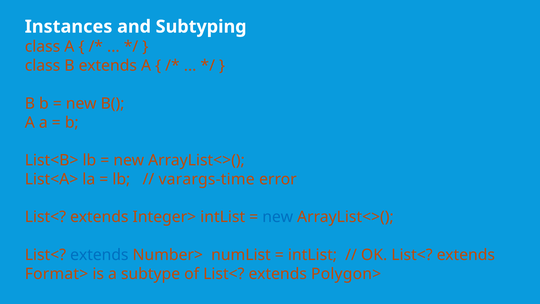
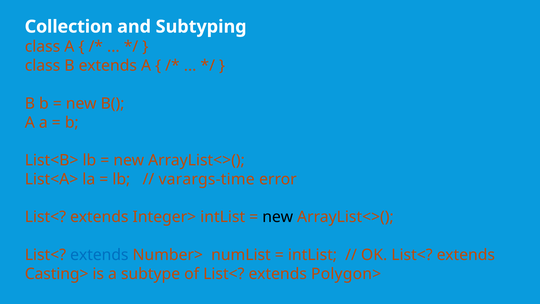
Instances: Instances -> Collection (69, 27)
new colour: blue -> black (278, 217)
Format>: Format> -> Casting> (57, 274)
